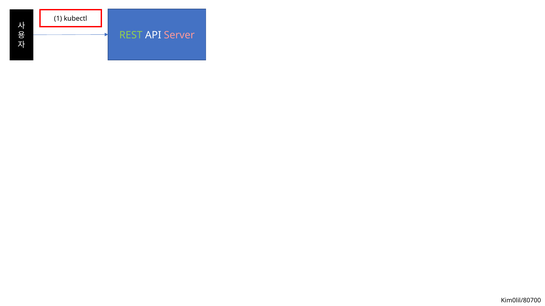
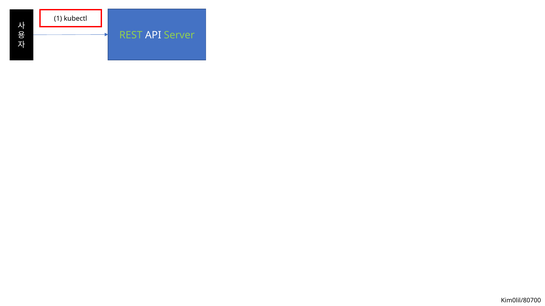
Server colour: pink -> light green (179, 35)
